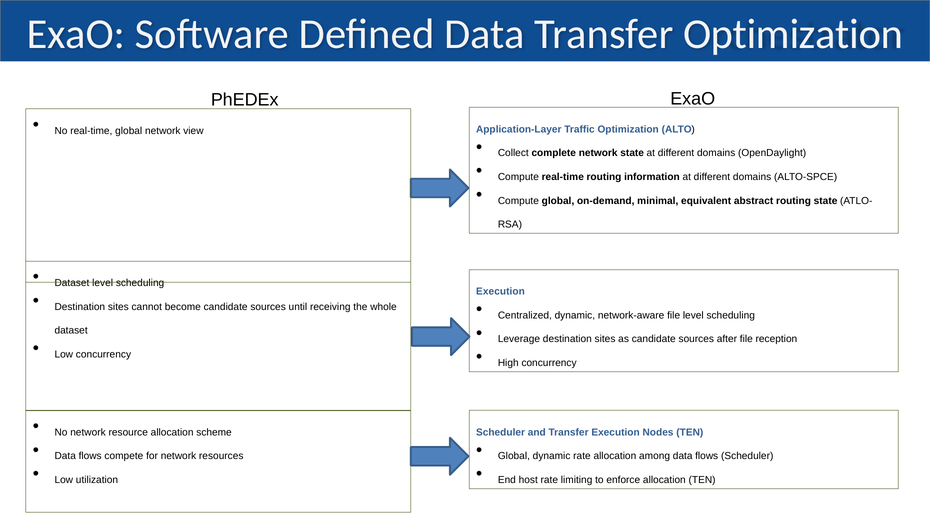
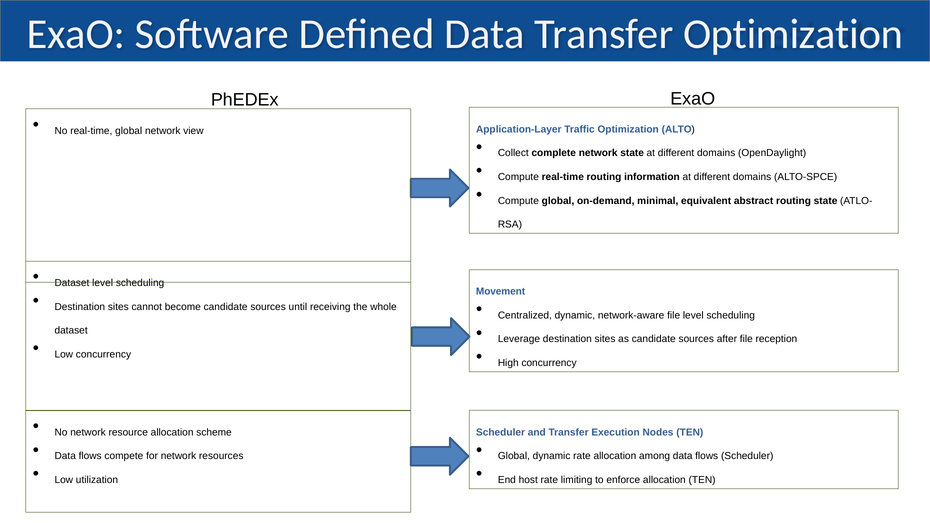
Execution: Execution -> Movement (501, 292)
